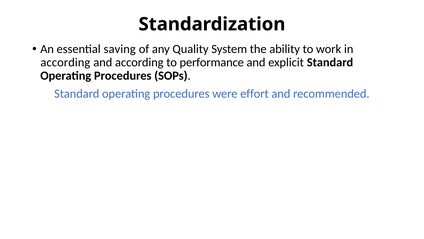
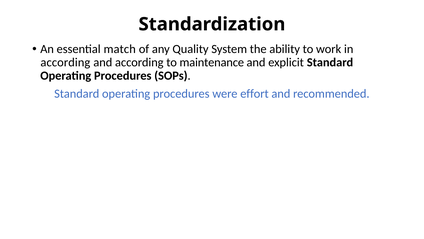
saving: saving -> match (120, 49)
performance: performance -> maintenance (212, 62)
